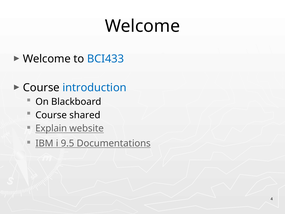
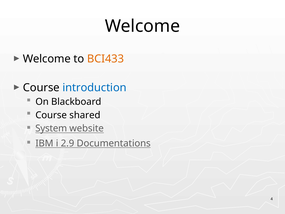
BCI433 colour: blue -> orange (106, 59)
Explain: Explain -> System (51, 128)
9.5: 9.5 -> 2.9 (67, 143)
